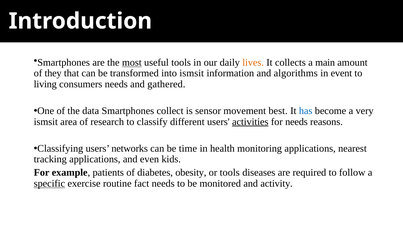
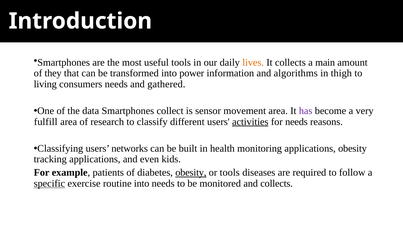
most underline: present -> none (132, 63)
into ismsit: ismsit -> power (192, 74)
event: event -> thigh (341, 74)
movement best: best -> area (278, 111)
has colour: blue -> purple (306, 111)
ismsit: ismsit -> fulfill (46, 122)
time: time -> built (188, 149)
applications nearest: nearest -> obesity (352, 149)
obesity underline: none -> present (191, 173)
routine fact: fact -> into (142, 184)
and activity: activity -> collects (277, 184)
